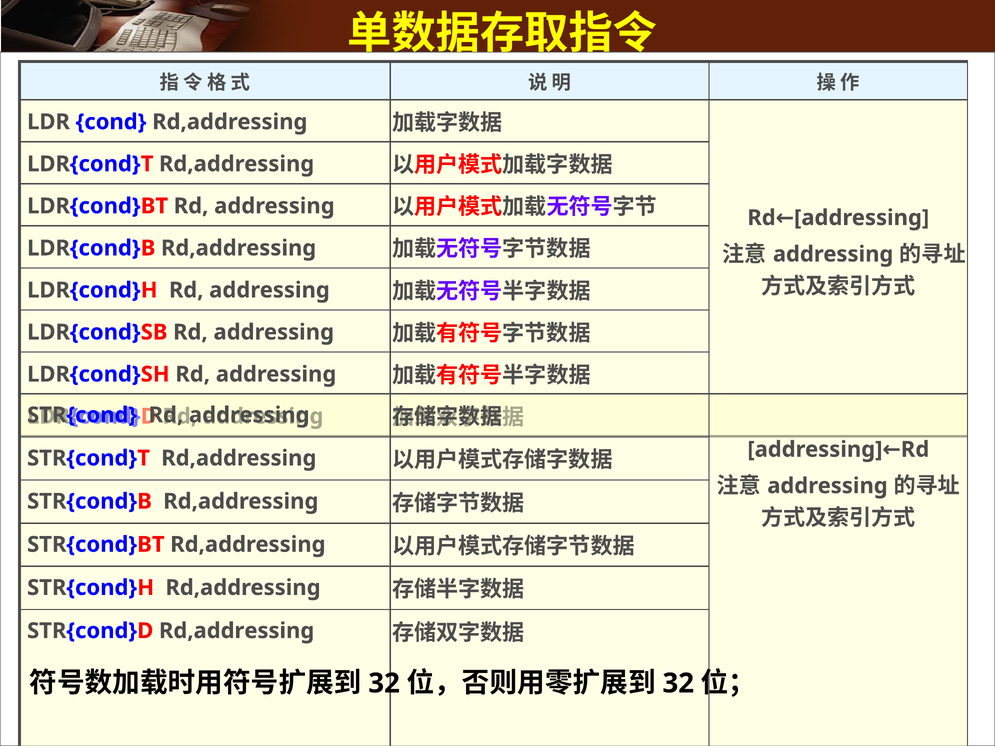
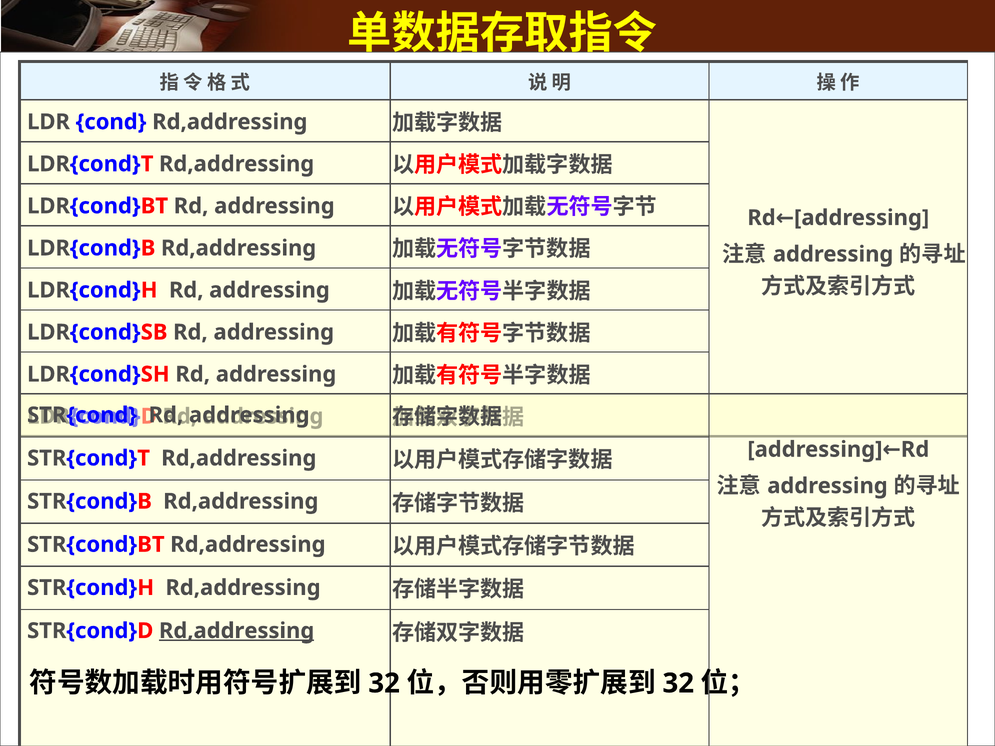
Rd,addressing underline: none -> present (237, 631)
